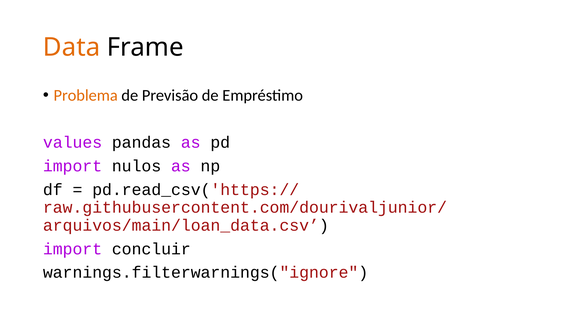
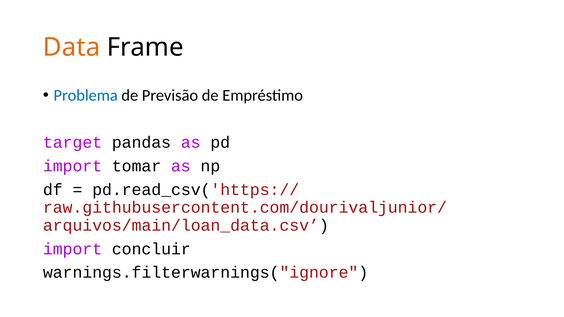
Problema colour: orange -> blue (86, 95)
values: values -> target (73, 143)
nulos: nulos -> tomar (137, 166)
